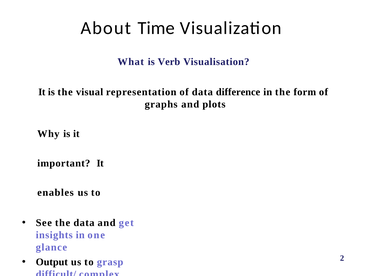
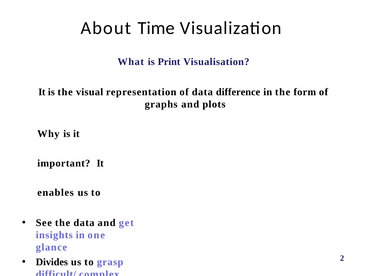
Verb: Verb -> Print (169, 62)
Output: Output -> Divides (52, 261)
